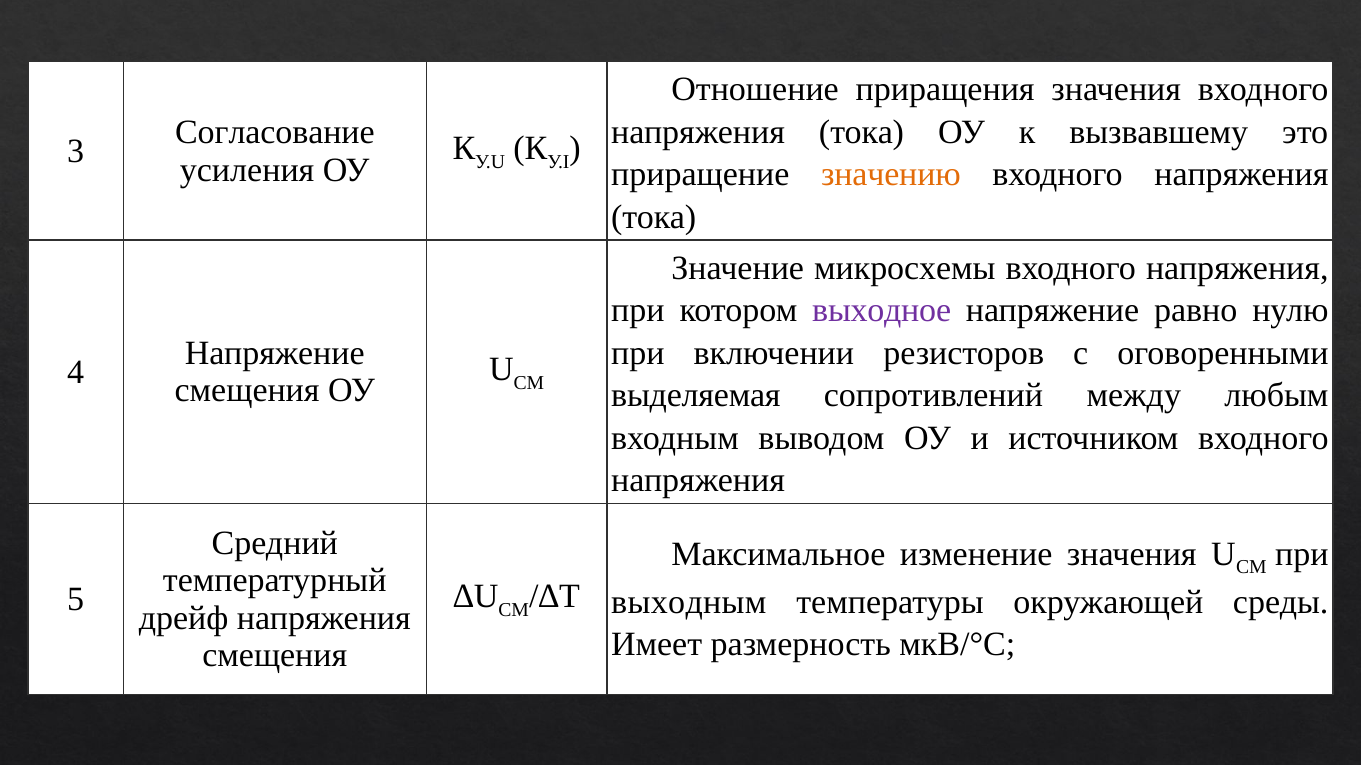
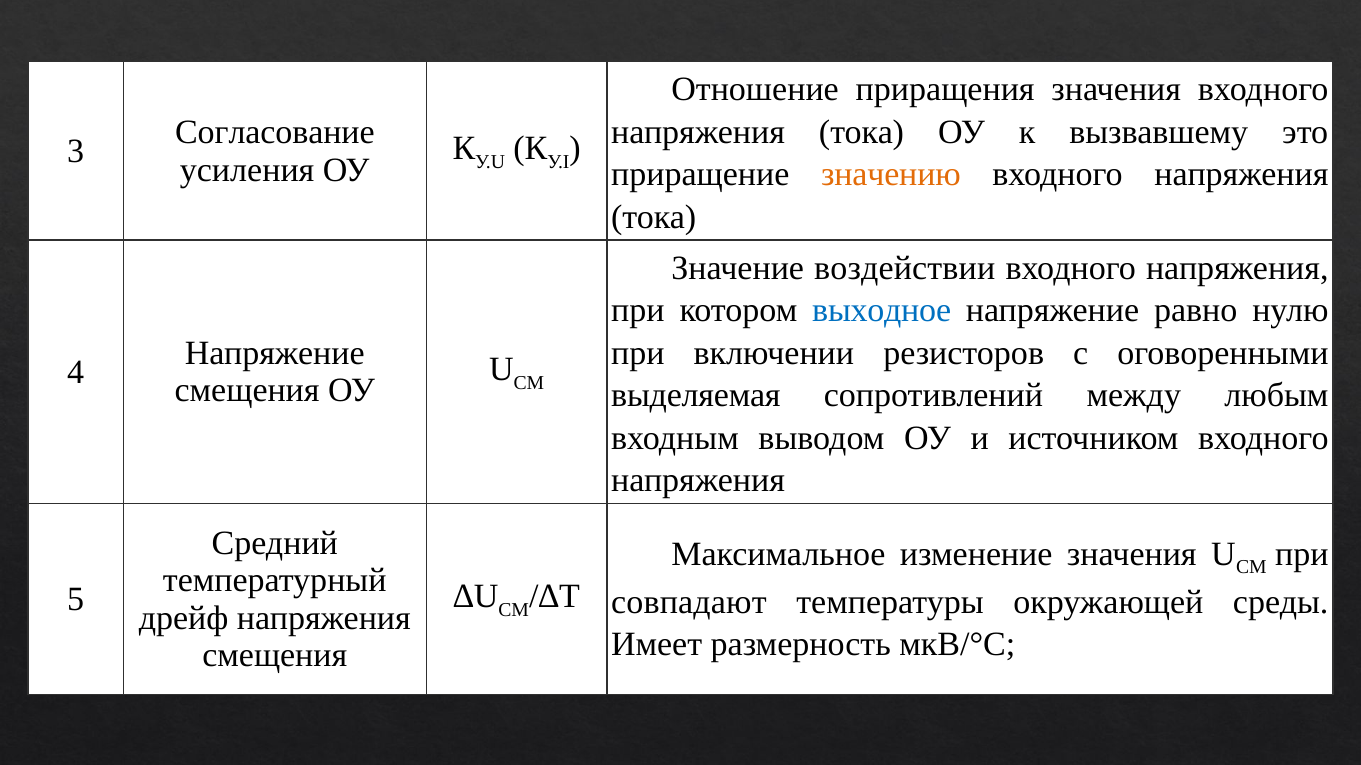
микросхемы: микросхемы -> воздействии (905, 268)
выходное colour: purple -> blue (882, 311)
выходным: выходным -> совпадают (689, 602)
